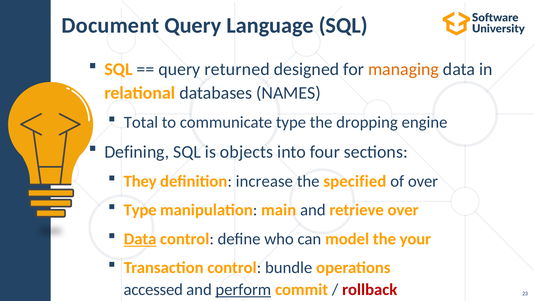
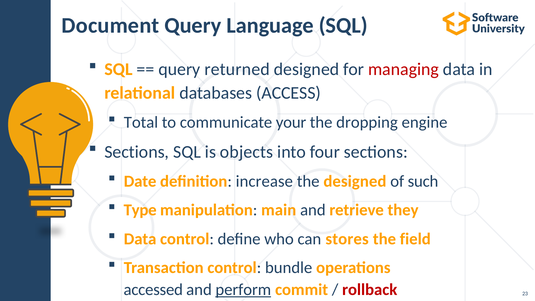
managing colour: orange -> red (404, 69)
NAMES: NAMES -> ACCESS (289, 93)
communicate type: type -> your (291, 122)
Defining: Defining -> Sections (137, 152)
They: They -> Date (140, 181)
the specified: specified -> designed (355, 181)
of over: over -> such (423, 181)
retrieve over: over -> they (403, 210)
Data underline: present -> none (140, 239)
model: model -> stores (347, 239)
your: your -> field (415, 239)
